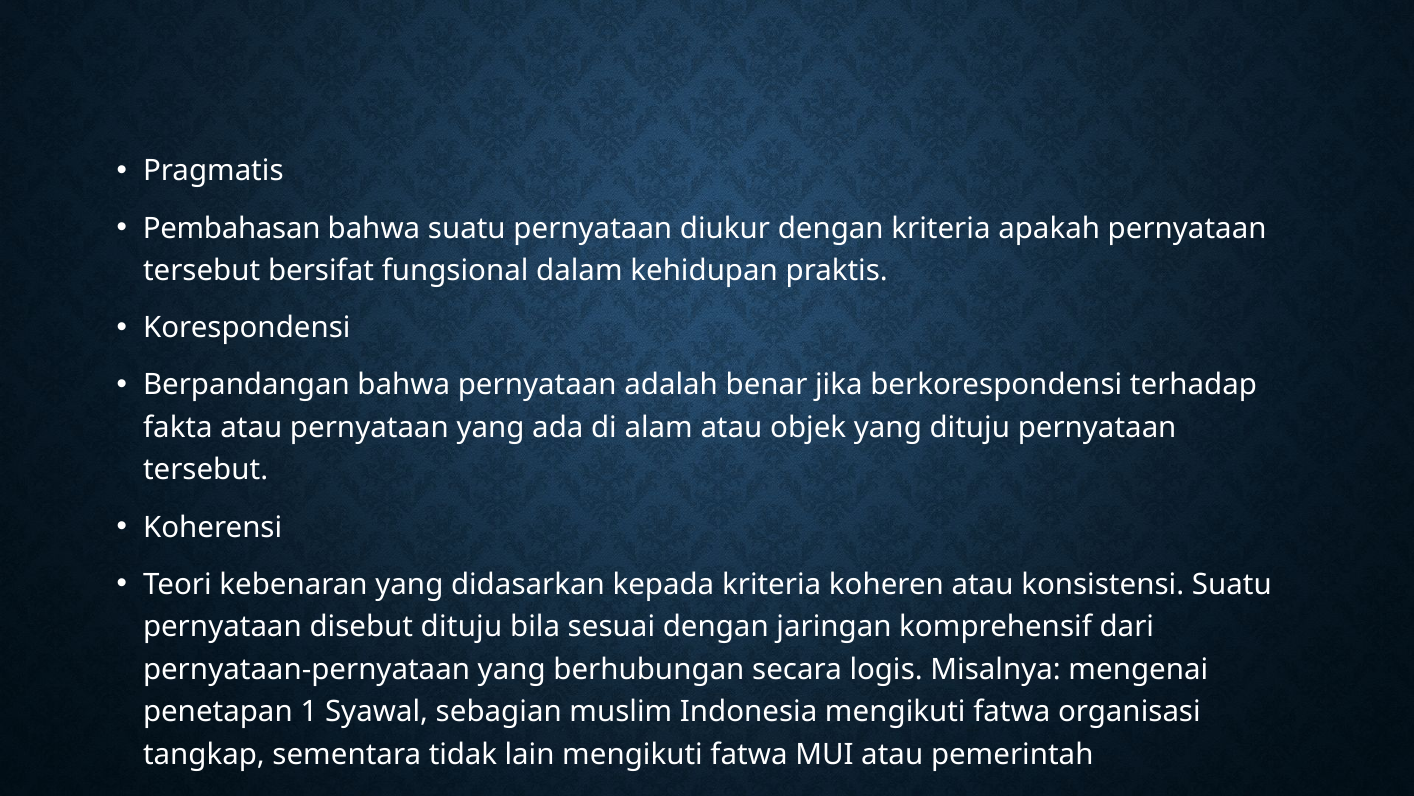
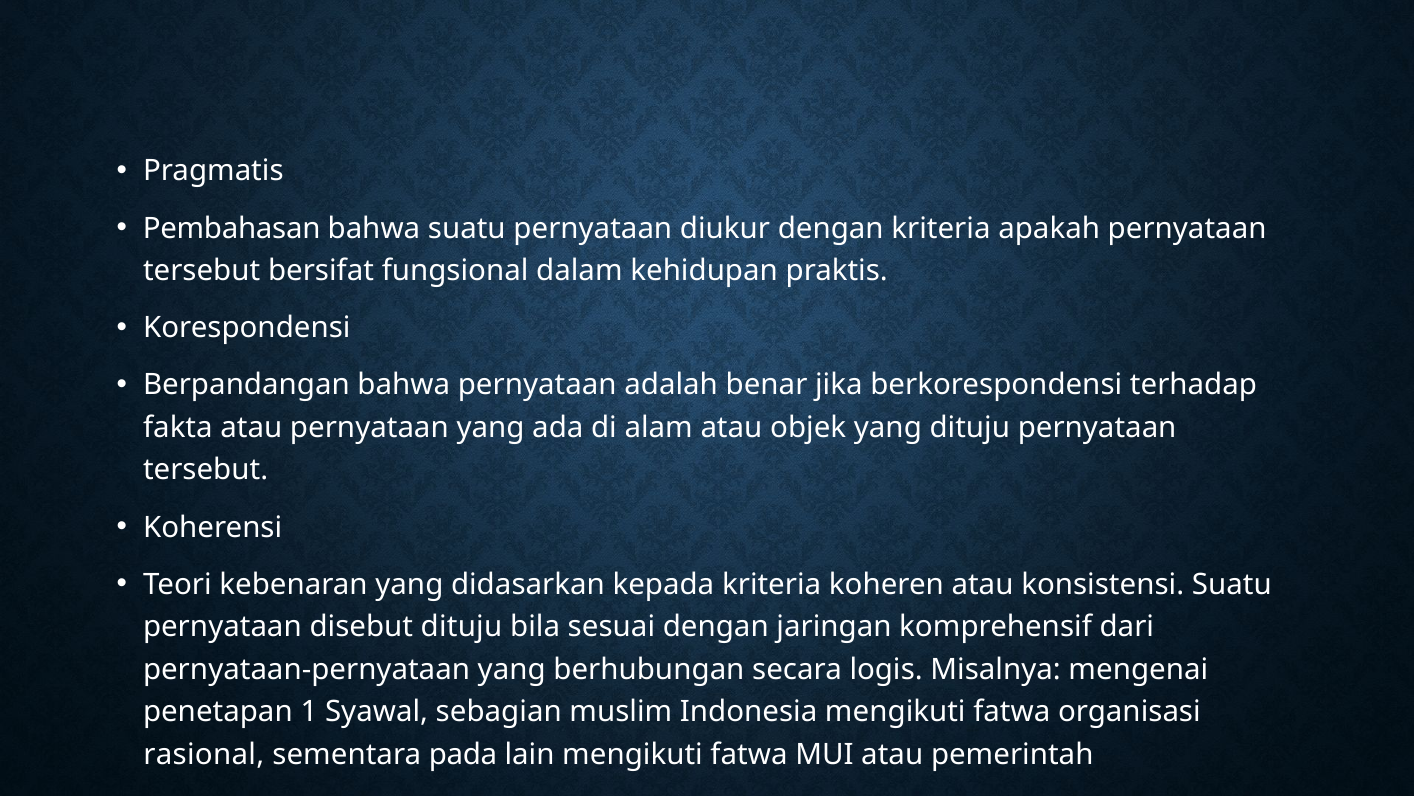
tangkap: tangkap -> rasional (204, 754)
tidak: tidak -> pada (463, 754)
